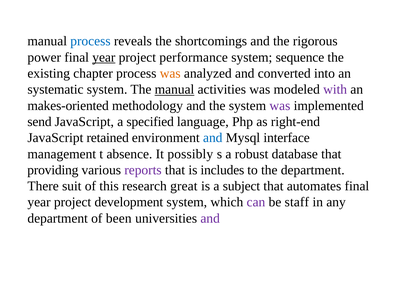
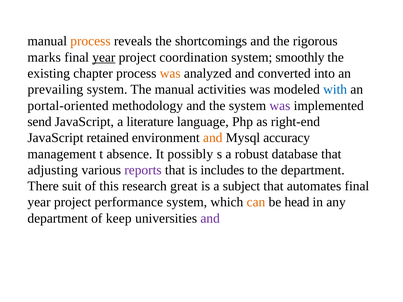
process colour: blue -> orange (90, 41)
power: power -> marks (44, 57)
performance: performance -> coordination (194, 57)
sequence: sequence -> smoothly (300, 57)
systematic: systematic -> prevailing (55, 90)
manual underline: present -> none (174, 90)
with colour: purple -> blue (335, 90)
makes-oriented: makes-oriented -> portal-oriented (68, 106)
specified: specified -> literature (150, 122)
and colour: blue -> orange (213, 138)
interface: interface -> accuracy (287, 138)
providing: providing -> adjusting (53, 170)
development: development -> performance (129, 202)
can colour: purple -> orange (256, 202)
staff: staff -> head (297, 202)
been: been -> keep (119, 219)
